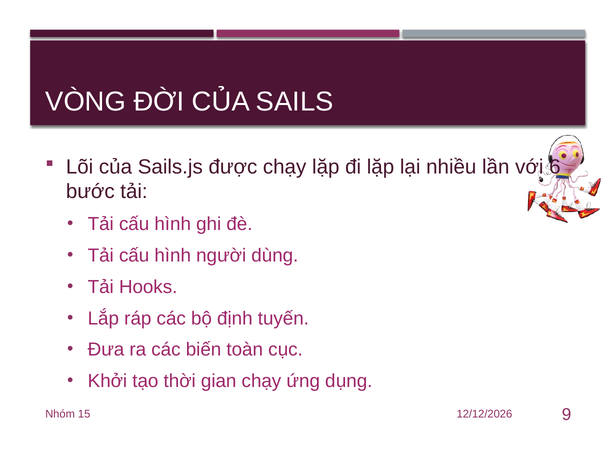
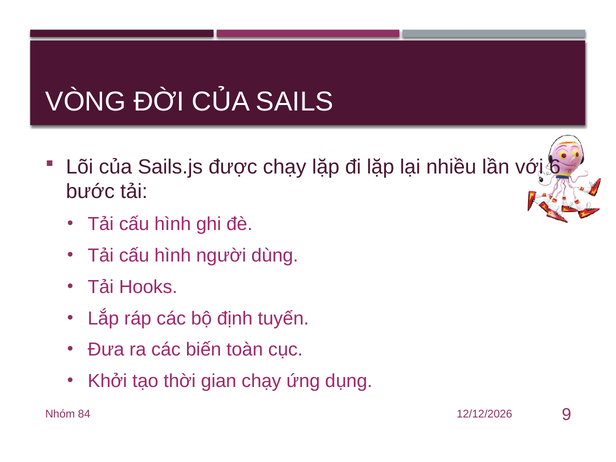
15: 15 -> 84 (84, 414)
